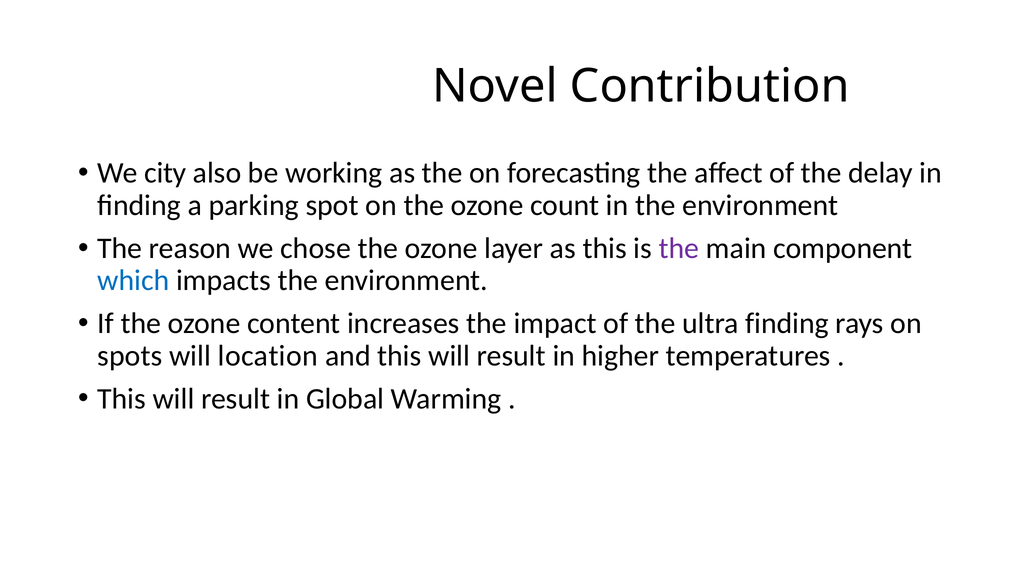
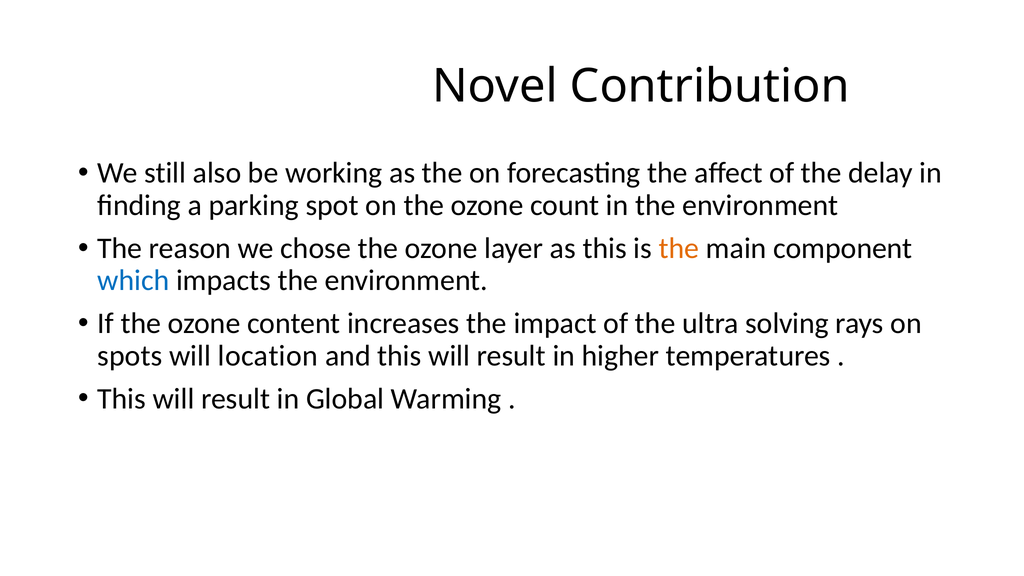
city: city -> still (165, 173)
the colour: purple -> orange (679, 248)
ultra finding: finding -> solving (787, 324)
